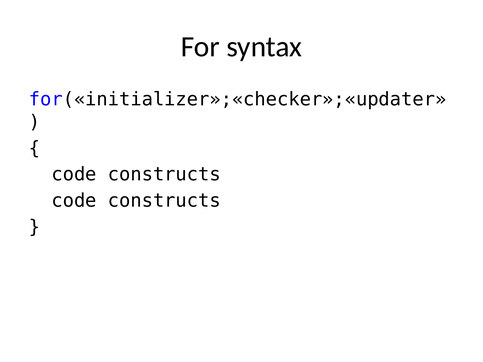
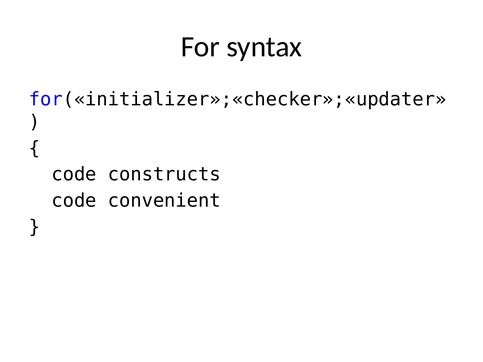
constructs: constructs -> convenient (164, 201)
